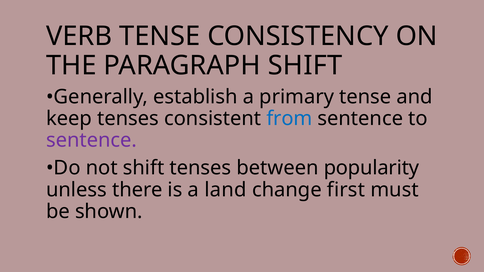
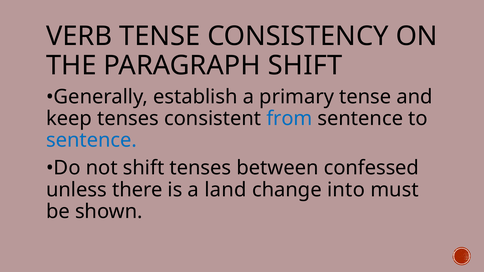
sentence colour: purple -> blue (92, 140)
popularity: popularity -> confessed (371, 168)
first: first -> into (346, 190)
